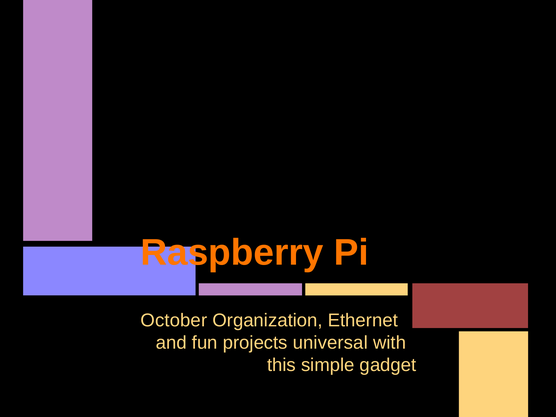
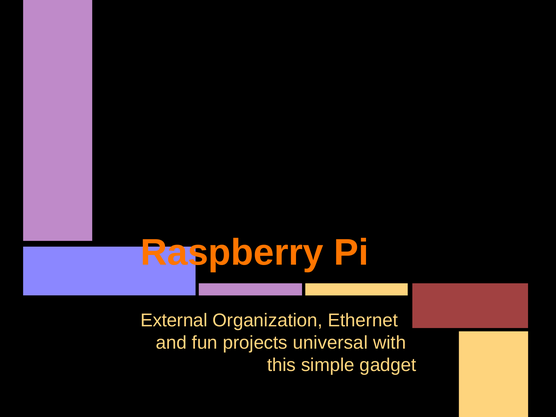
October: October -> External (174, 320)
